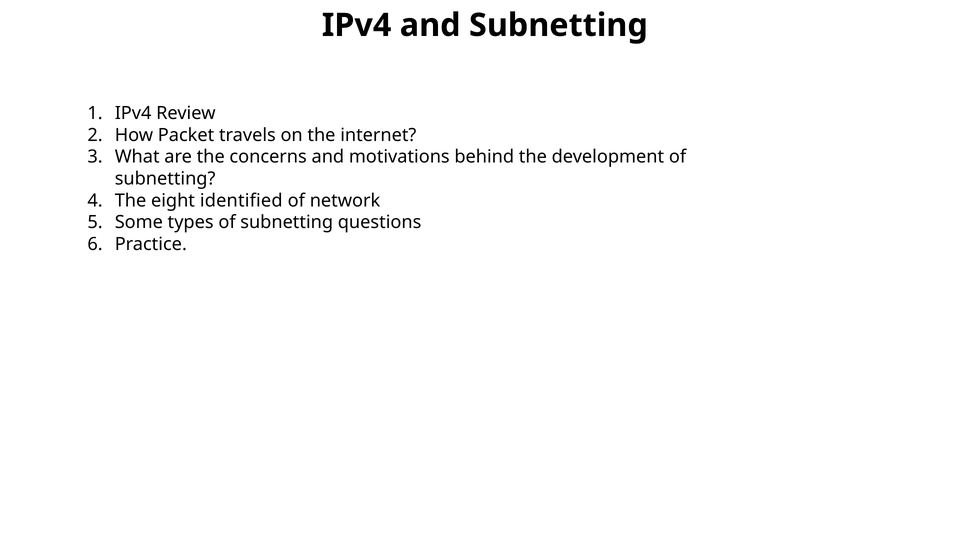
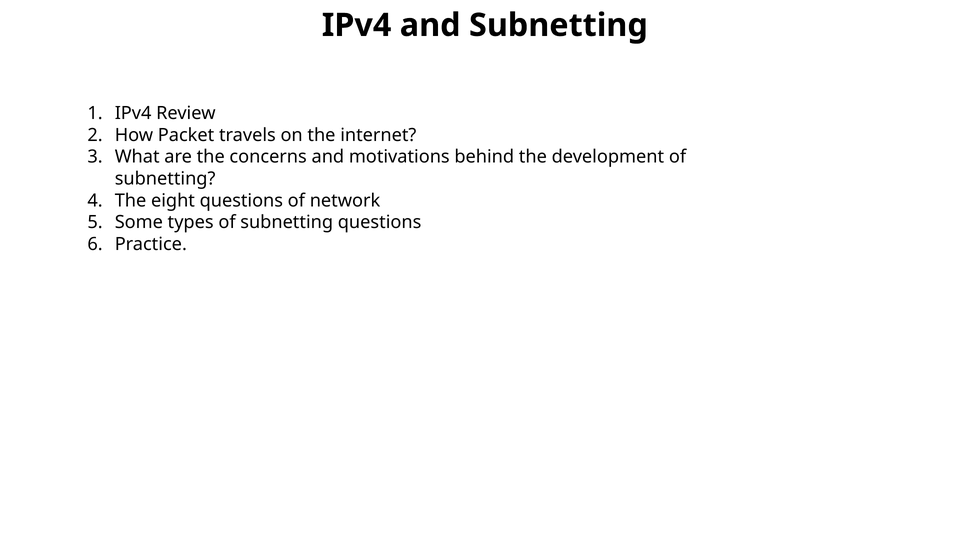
eight identified: identified -> questions (241, 201)
